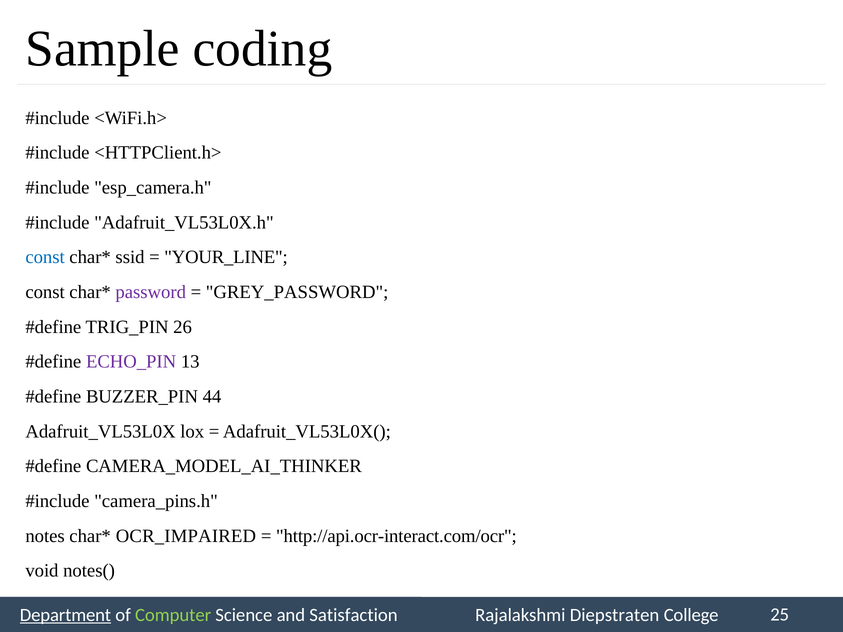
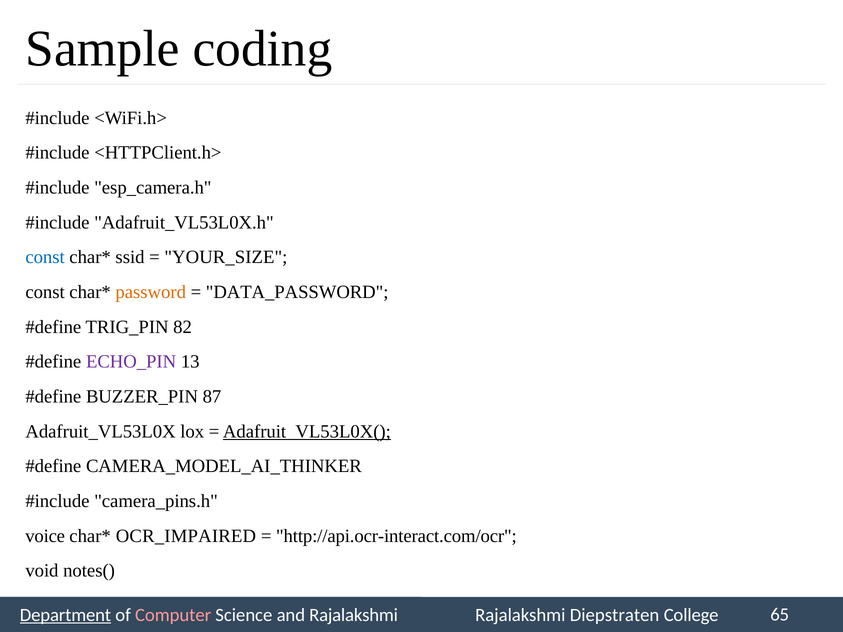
YOUR_LINE: YOUR_LINE -> YOUR_SIZE (226, 257)
password colour: purple -> orange (151, 292)
GREY_PASSWORD: GREY_PASSWORD -> DATA_PASSWORD (297, 292)
26: 26 -> 82 (183, 327)
44: 44 -> 87 (212, 397)
Adafruit_VL53L0X( underline: none -> present (307, 432)
notes: notes -> voice (45, 536)
Computer colour: light green -> pink (173, 615)
and Satisfaction: Satisfaction -> Rajalakshmi (354, 615)
25: 25 -> 65 (780, 615)
